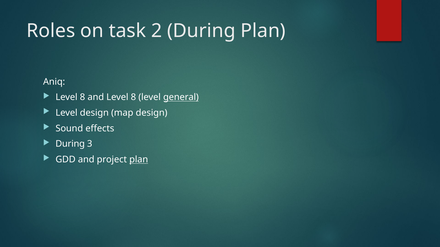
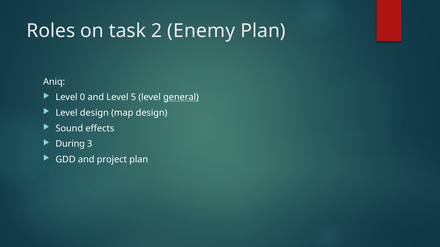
2 During: During -> Enemy (201, 31)
8: 8 -> 0 (82, 97)
and Level 8: 8 -> 5 (133, 97)
plan underline: present -> none (139, 160)
